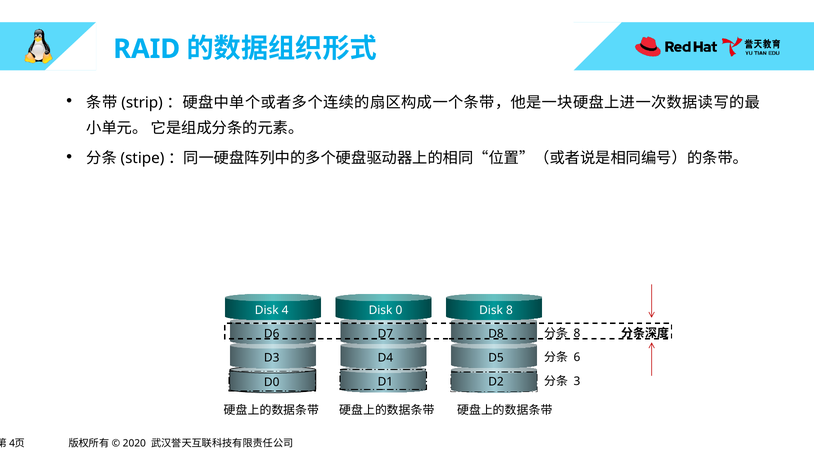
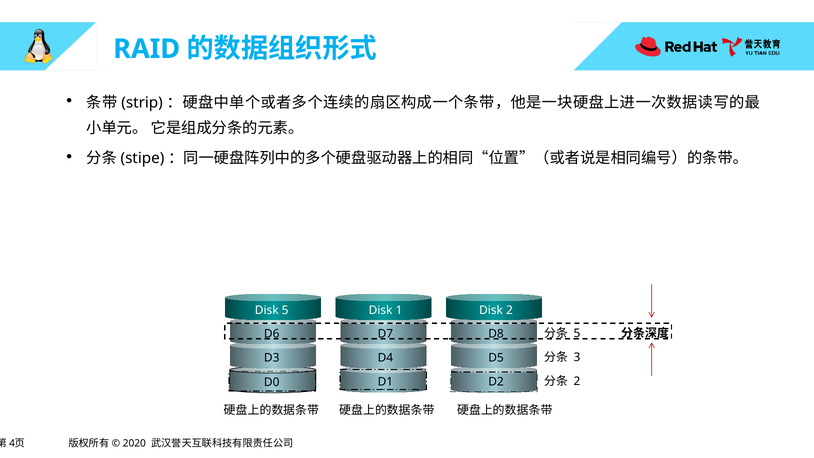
Disk 4: 4 -> 5 (285, 310)
0: 0 -> 1 (399, 310)
Disk 8: 8 -> 2 (509, 310)
8: 8 -> 5 (577, 333)
6: 6 -> 3 (577, 357)
3: 3 -> 2 (577, 381)
